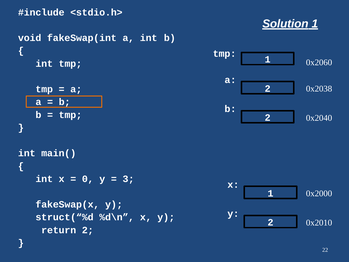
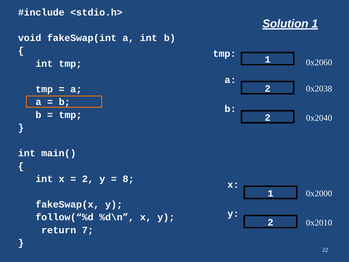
0: 0 -> 2 (88, 179)
3: 3 -> 8 (128, 179)
struct(“%d: struct(“%d -> follow(“%d (65, 217)
return 2: 2 -> 7 (88, 230)
